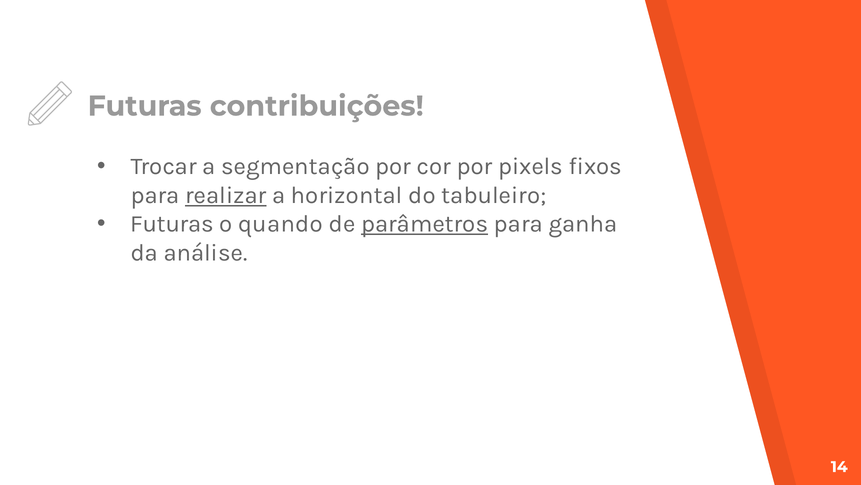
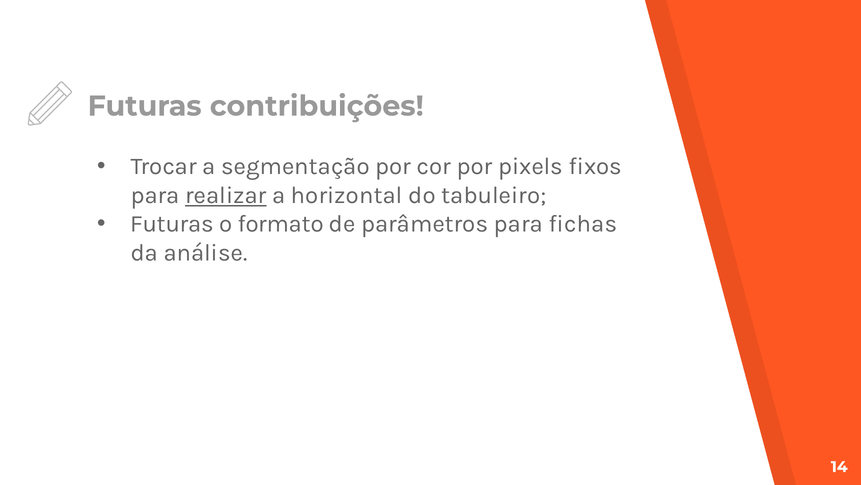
quando: quando -> formato (281, 224)
parâmetros underline: present -> none (425, 224)
ganha: ganha -> fichas (583, 224)
